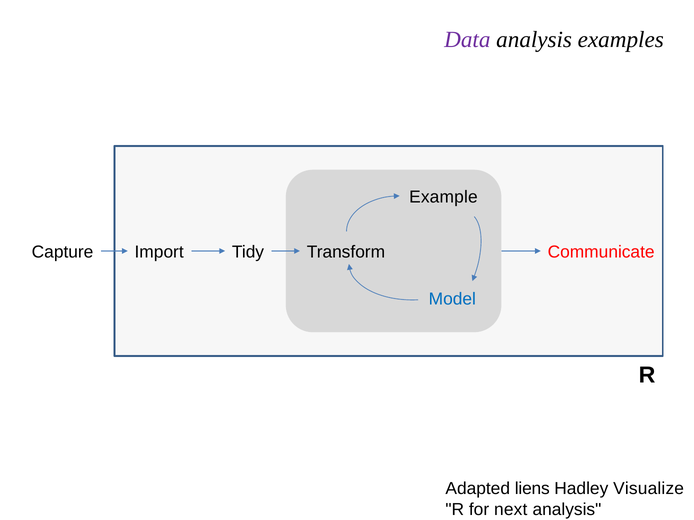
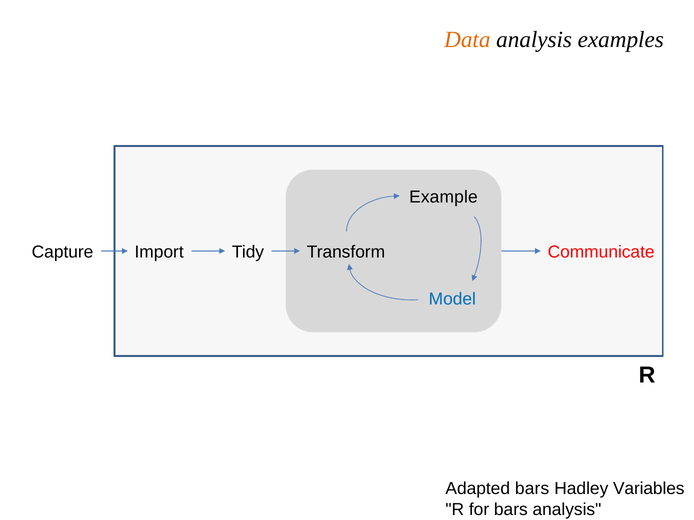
Data colour: purple -> orange (467, 40)
Adapted liens: liens -> bars (532, 489)
Visualize: Visualize -> Variables (649, 489)
for next: next -> bars (511, 510)
